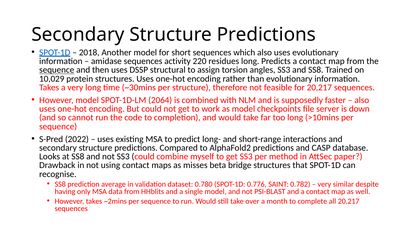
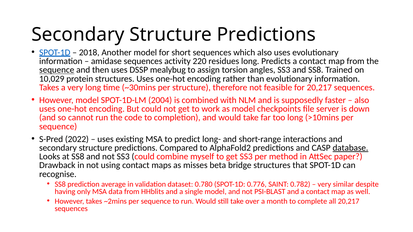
structural: structural -> mealybug (168, 70)
2064: 2064 -> 2004 (160, 100)
database underline: none -> present (350, 148)
